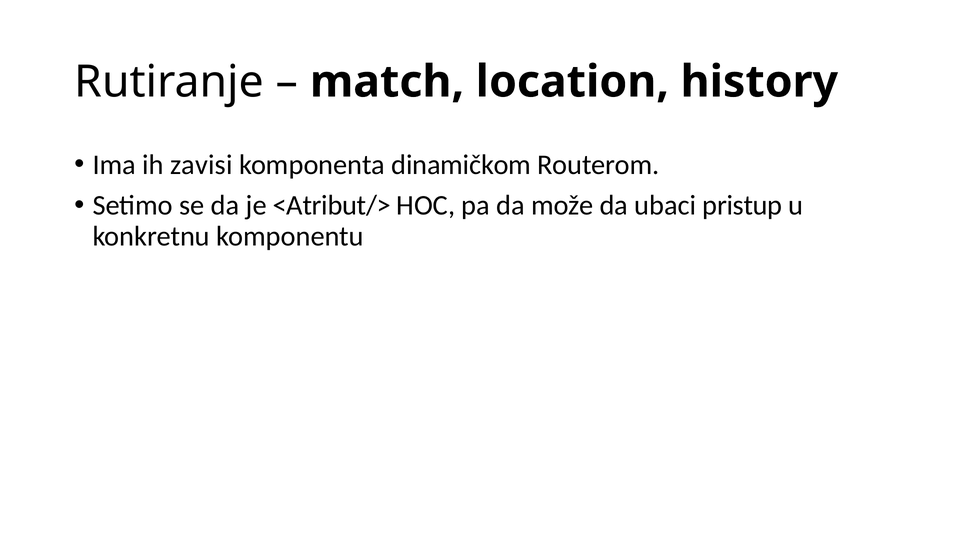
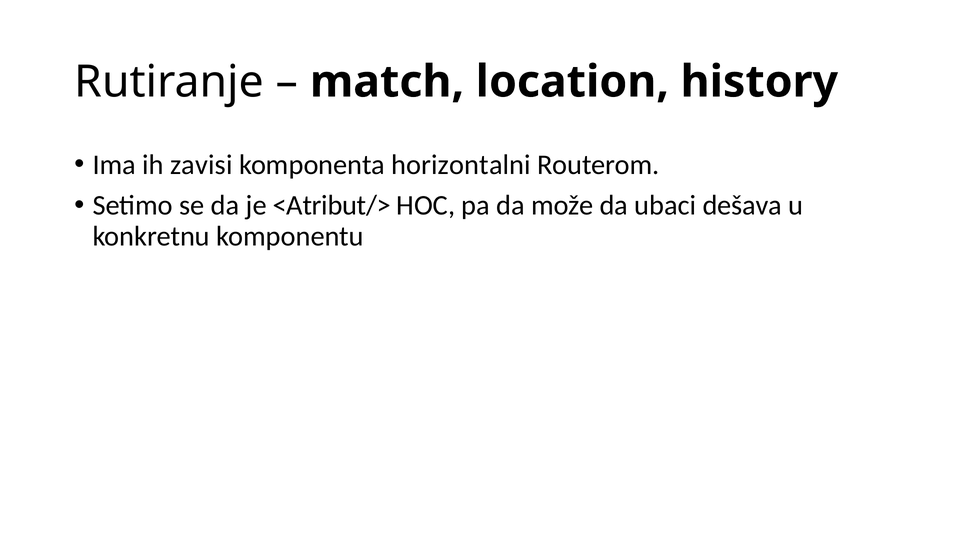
dinamičkom: dinamičkom -> horizontalni (461, 165)
pristup: pristup -> dešava (742, 206)
